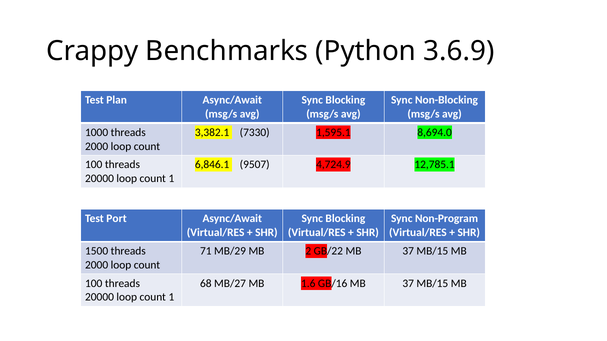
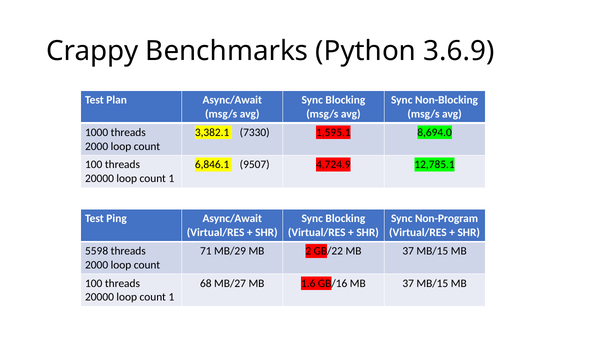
Port: Port -> Ping (117, 219)
1500: 1500 -> 5598 (97, 251)
